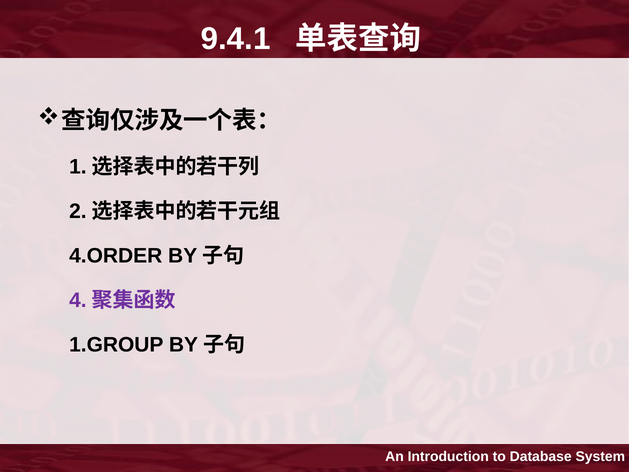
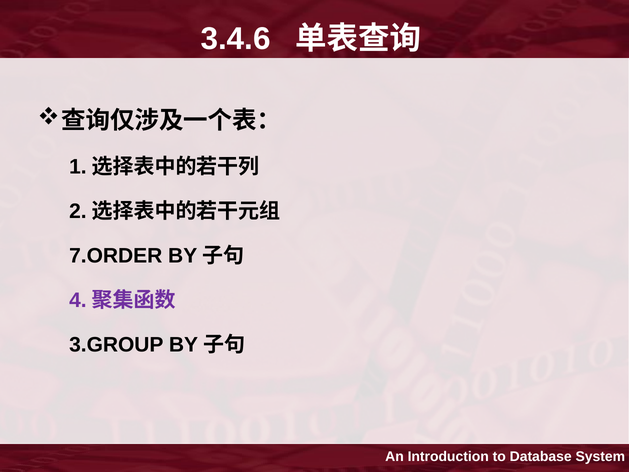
9.4.1: 9.4.1 -> 3.4.6 (236, 39)
4.ORDER: 4.ORDER -> 7.ORDER (116, 256)
1.GROUP: 1.GROUP -> 3.GROUP (116, 345)
